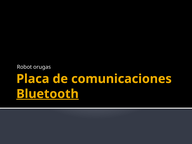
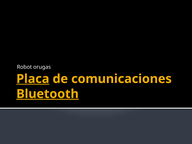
Placa underline: none -> present (33, 79)
